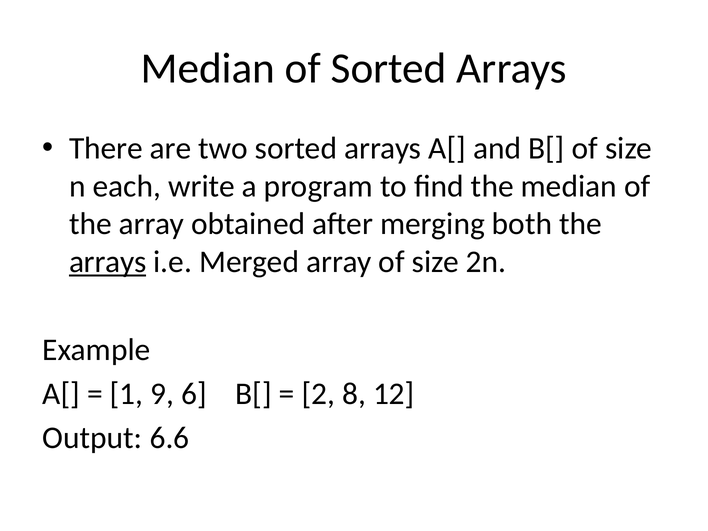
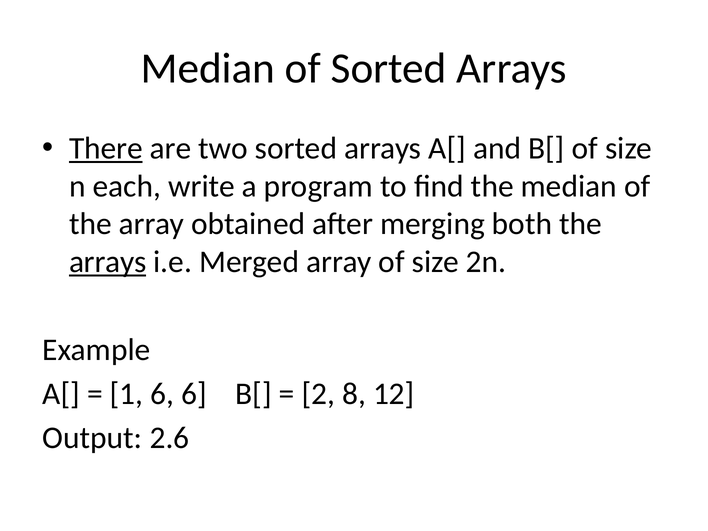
There underline: none -> present (106, 149)
1 9: 9 -> 6 (162, 394)
6.6: 6.6 -> 2.6 (169, 438)
